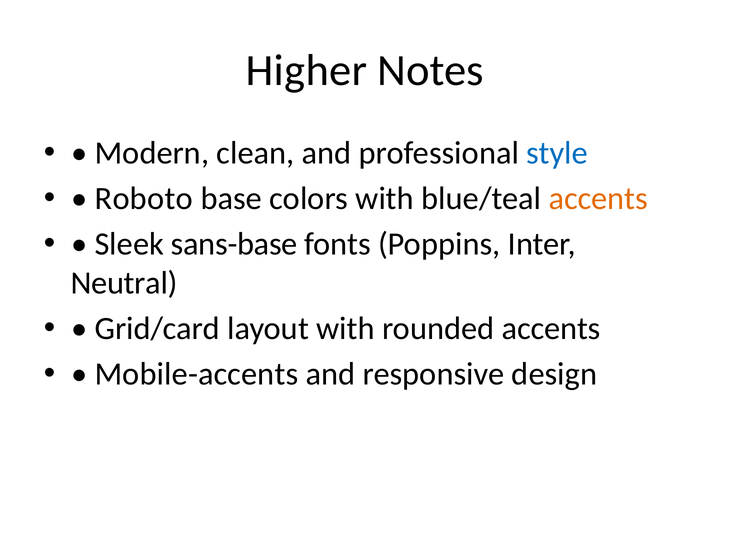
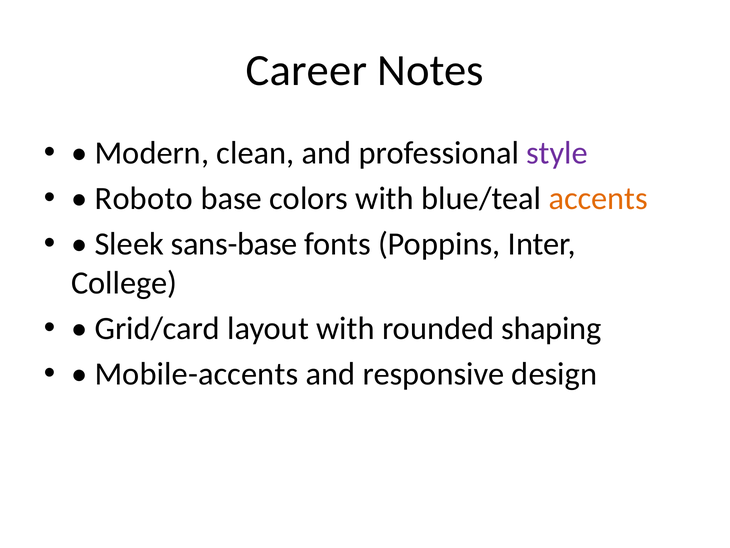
Higher: Higher -> Career (306, 71)
style colour: blue -> purple (557, 153)
Neutral: Neutral -> College (124, 283)
rounded accents: accents -> shaping (551, 328)
